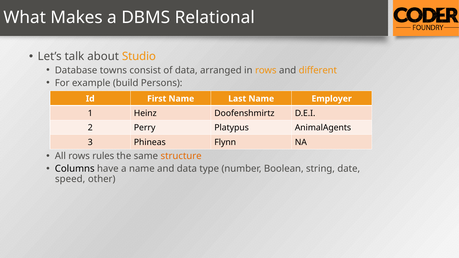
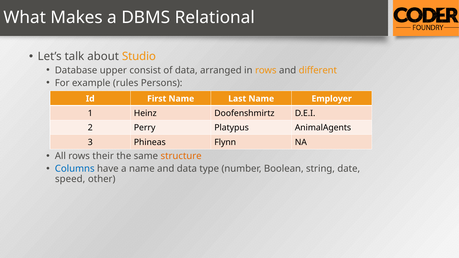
towns: towns -> upper (113, 70)
build: build -> rules (126, 83)
rules: rules -> their (103, 156)
Columns colour: black -> blue (75, 169)
